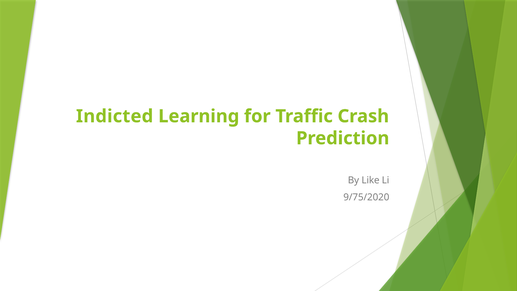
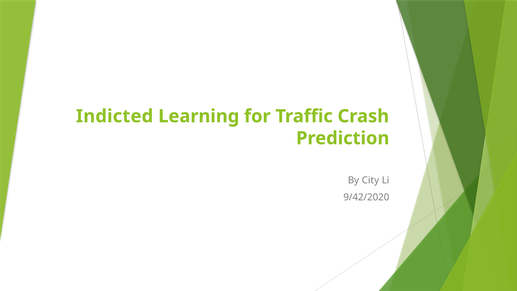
Like: Like -> City (370, 180)
9/75/2020: 9/75/2020 -> 9/42/2020 (366, 197)
